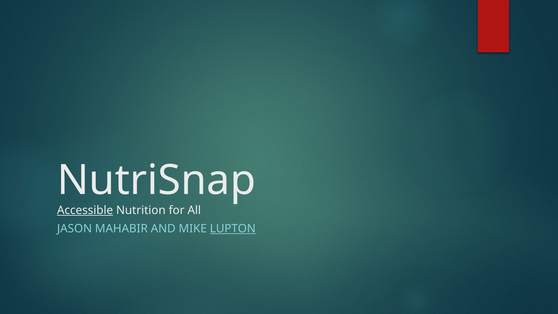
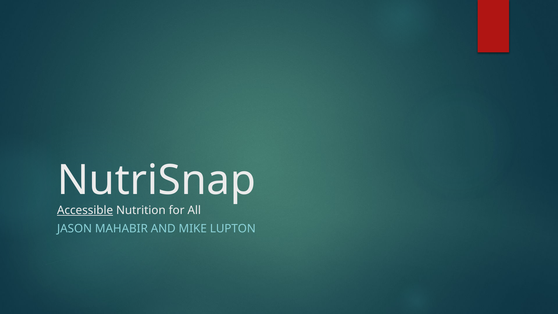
LUPTON underline: present -> none (233, 229)
